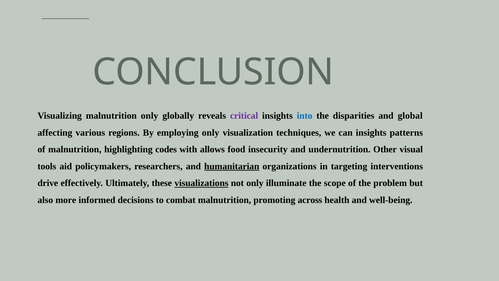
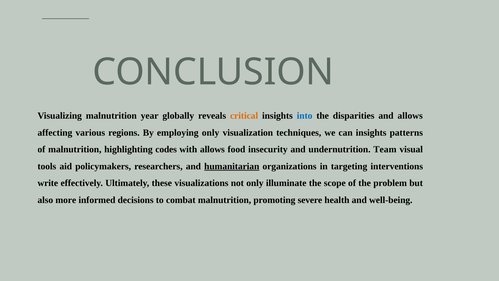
malnutrition only: only -> year (150, 116)
critical colour: purple -> orange (244, 116)
and global: global -> allows (410, 116)
Other: Other -> Team (385, 149)
drive: drive -> write (48, 183)
visualizations underline: present -> none (201, 183)
across: across -> severe (310, 200)
